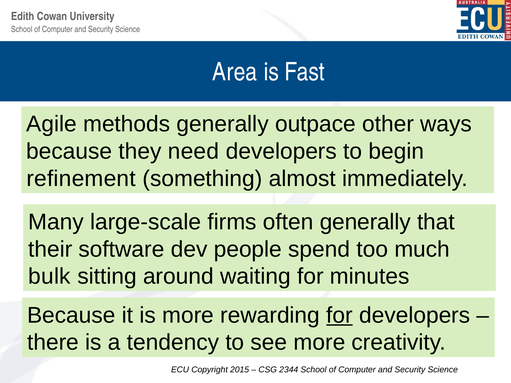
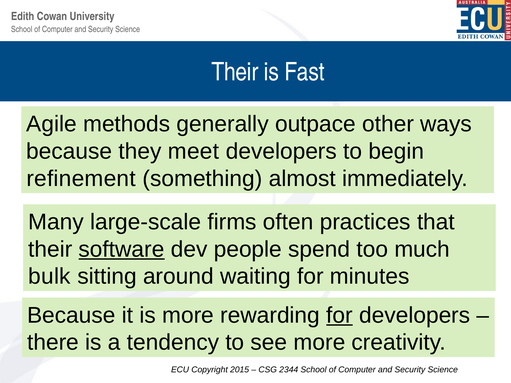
Area: Area -> Their (235, 72)
need: need -> meet (194, 151)
often generally: generally -> practices (365, 222)
software underline: none -> present (122, 249)
